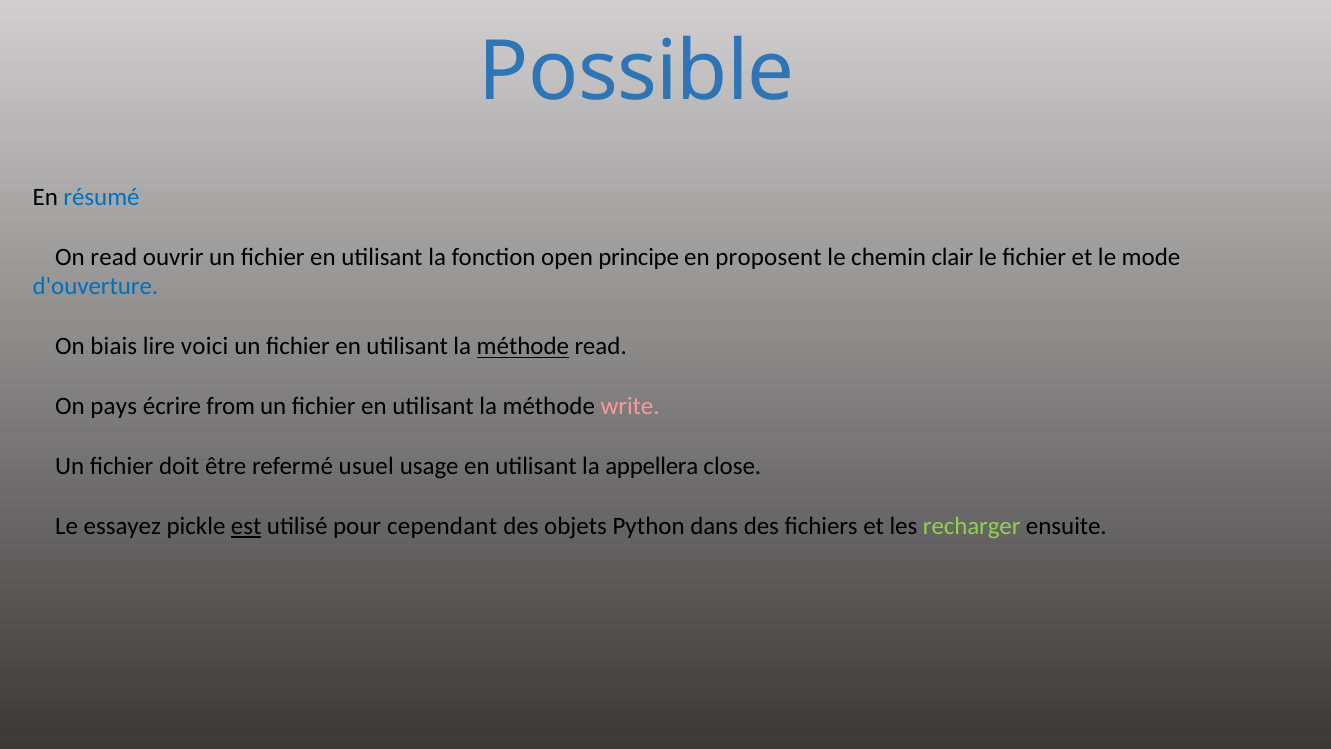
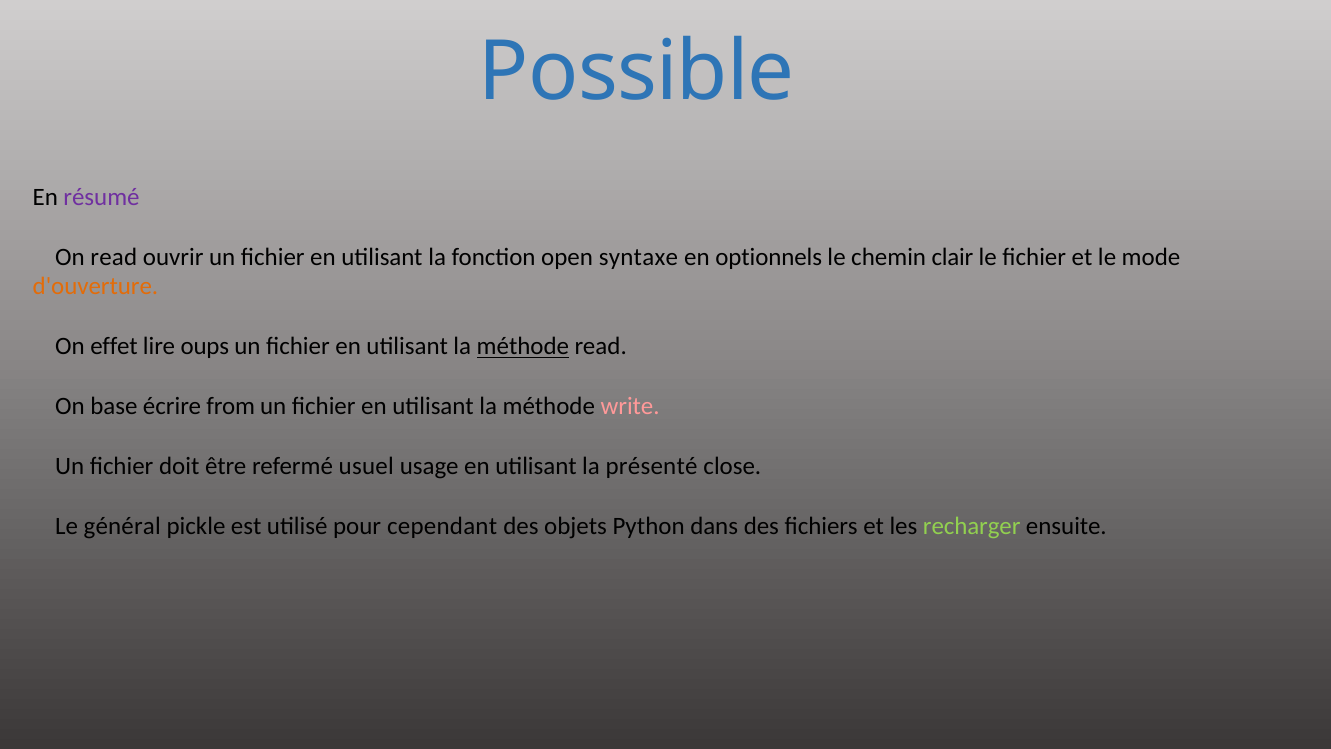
résumé colour: blue -> purple (102, 197)
principe: principe -> syntaxe (638, 257)
proposent: proposent -> optionnels (769, 257)
d'ouverture colour: blue -> orange (95, 287)
biais: biais -> effet (114, 347)
voici: voici -> oups (205, 347)
pays: pays -> base (114, 406)
appellera: appellera -> présenté (652, 466)
essayez: essayez -> général (122, 526)
est underline: present -> none (246, 526)
